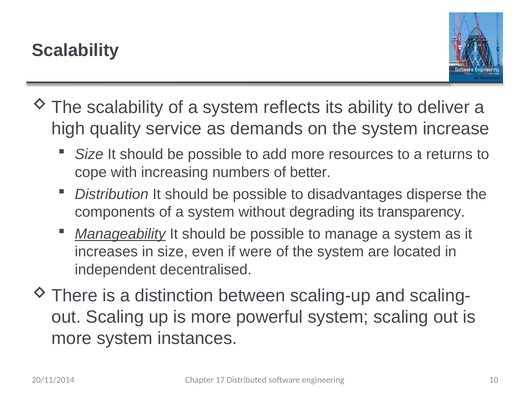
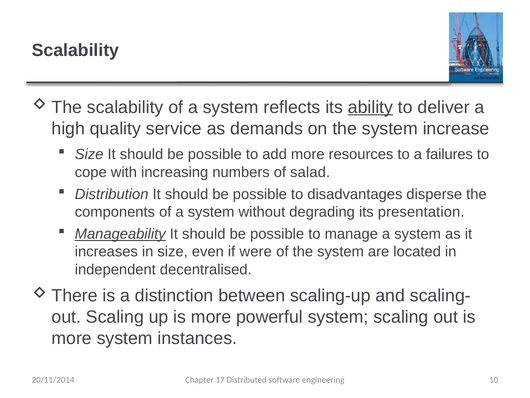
ability underline: none -> present (370, 107)
returns: returns -> failures (449, 154)
better: better -> salad (310, 172)
transparency: transparency -> presentation (421, 212)
